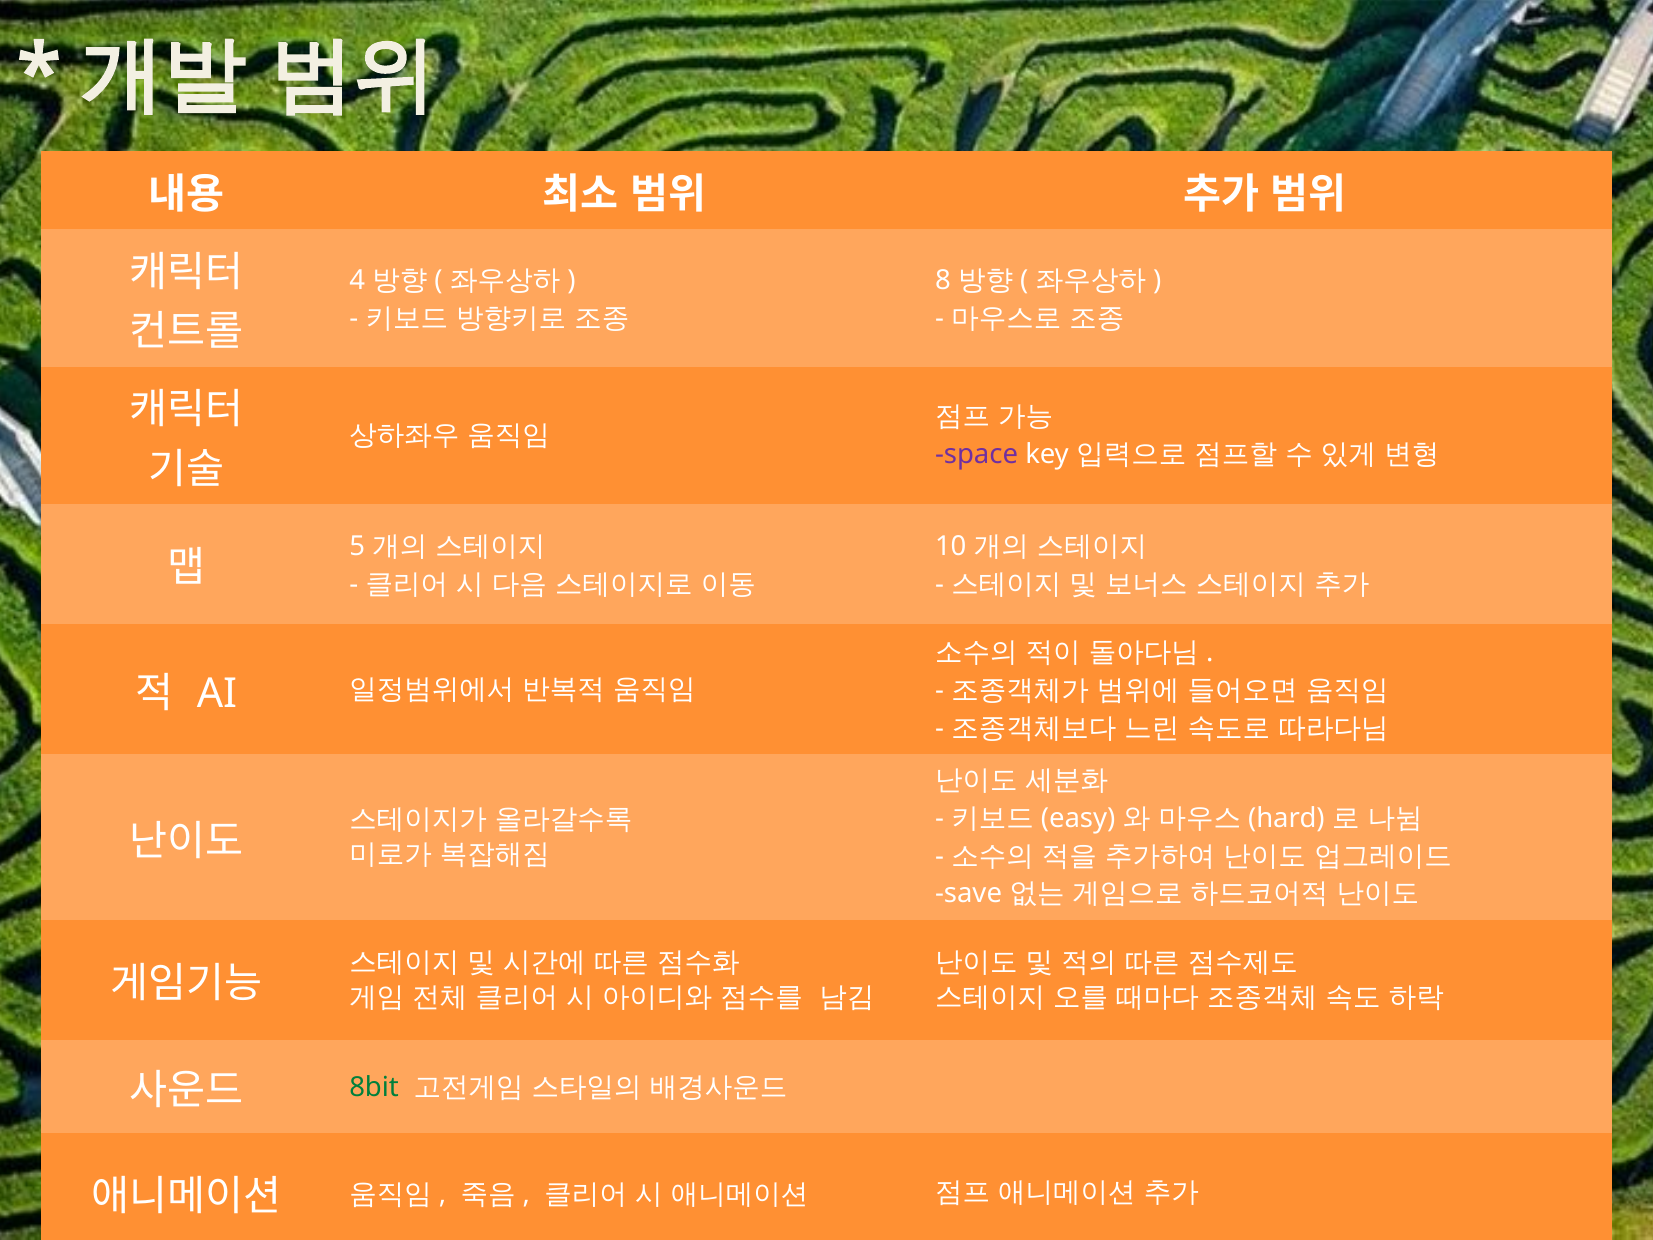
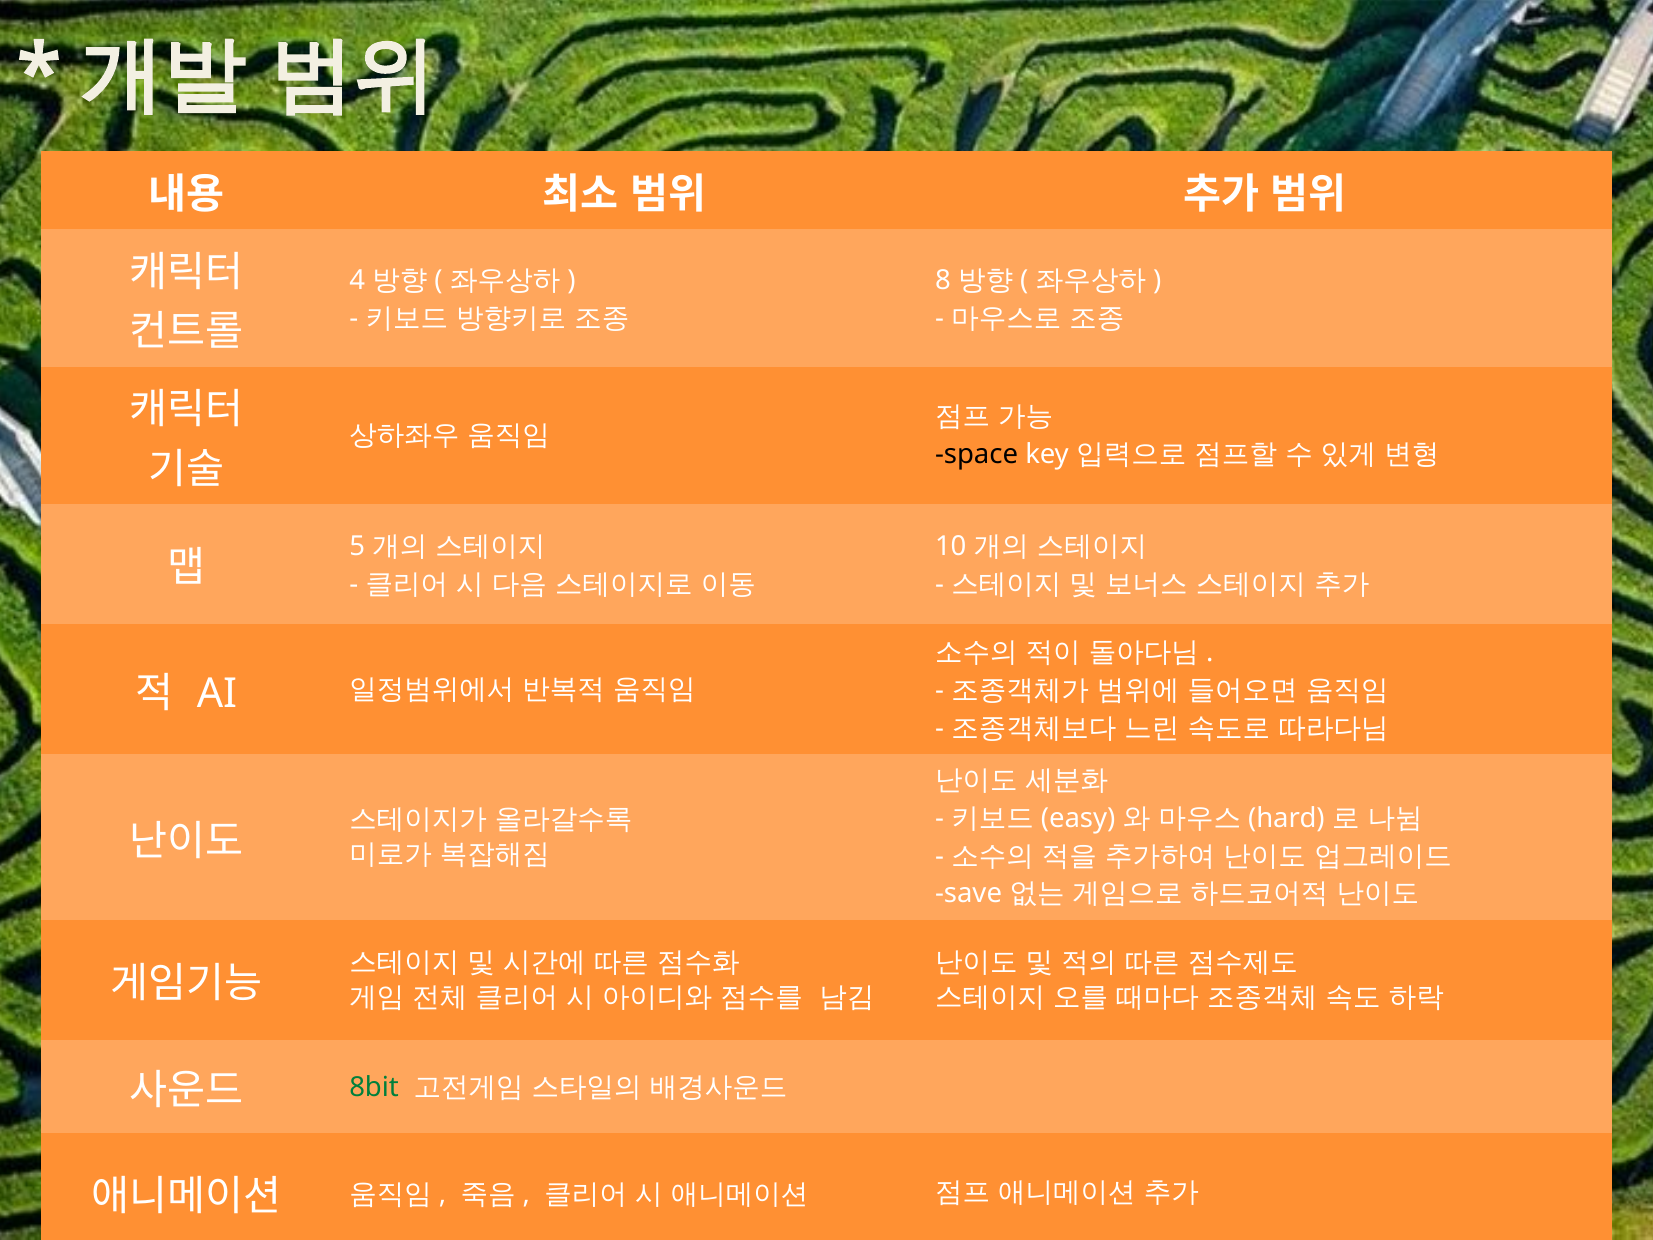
space colour: purple -> black (977, 454)
